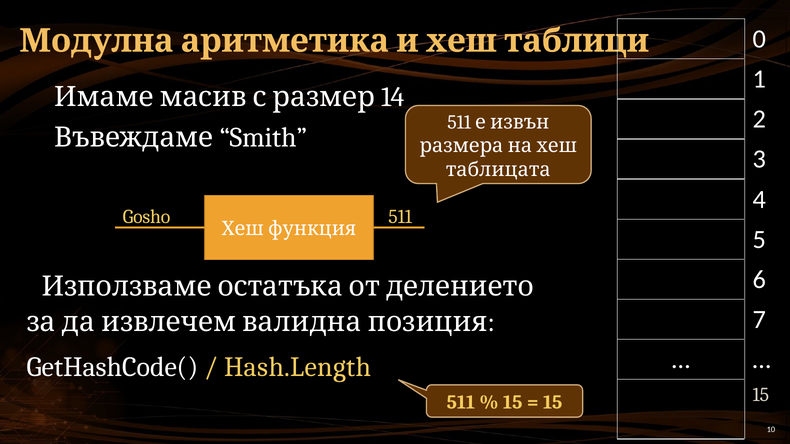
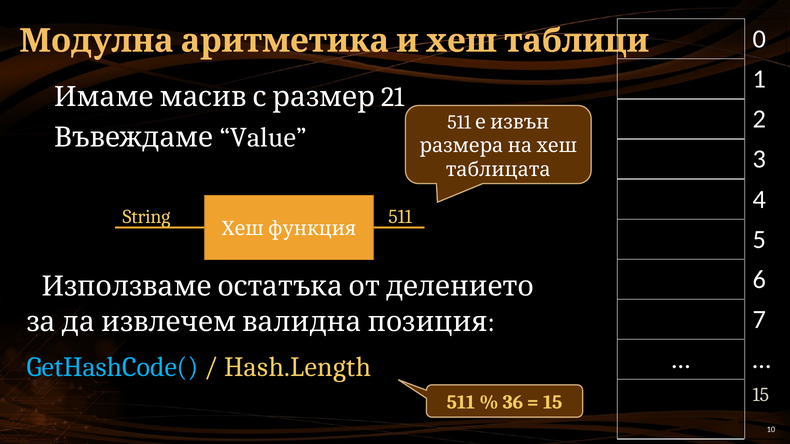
14: 14 -> 21 (393, 97)
Smith: Smith -> Value (263, 138)
Gosho: Gosho -> String (146, 217)
GetHashCode( colour: white -> light blue (112, 367)
15: 15 -> 36 (513, 403)
